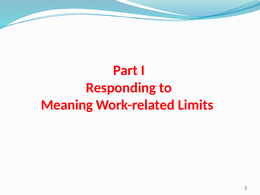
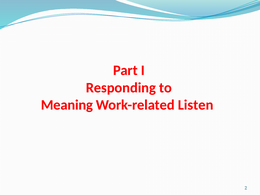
Limits: Limits -> Listen (196, 105)
